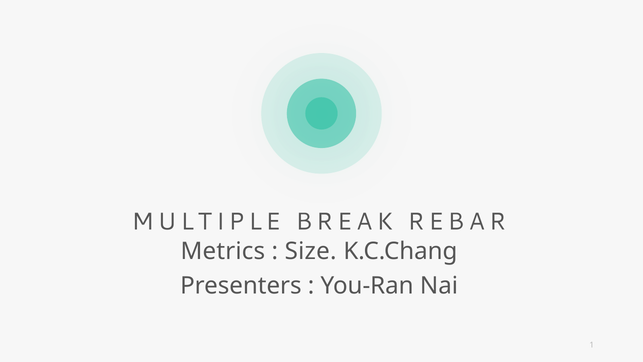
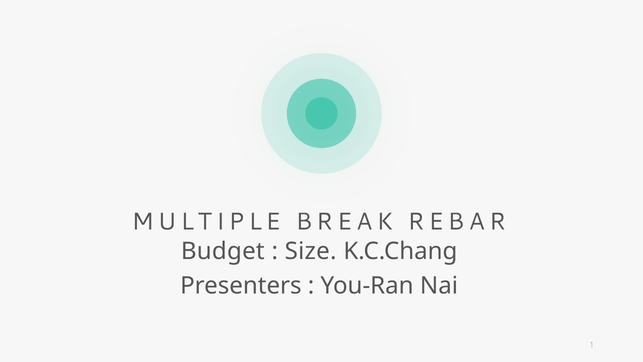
Metrics: Metrics -> Budget (223, 251)
